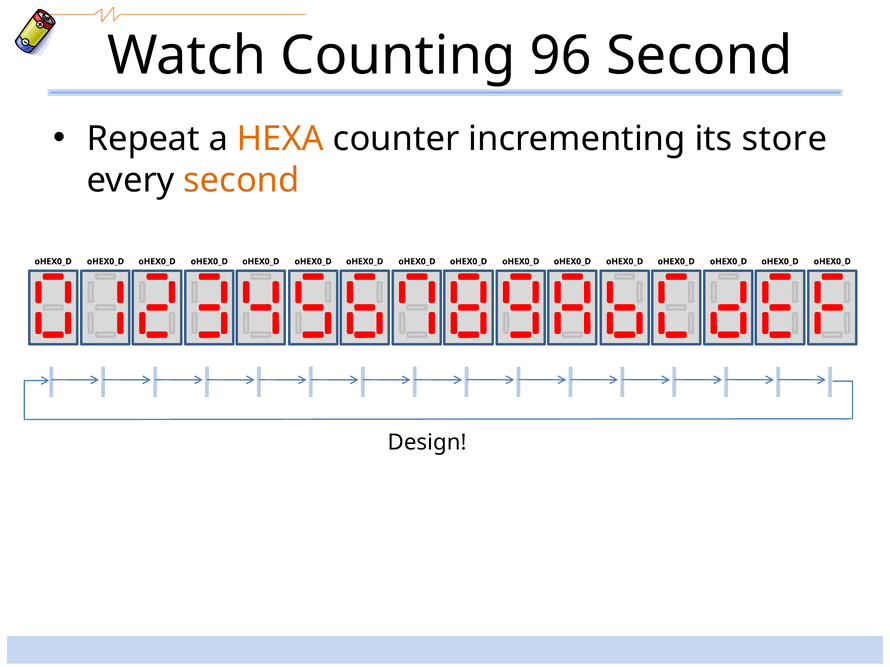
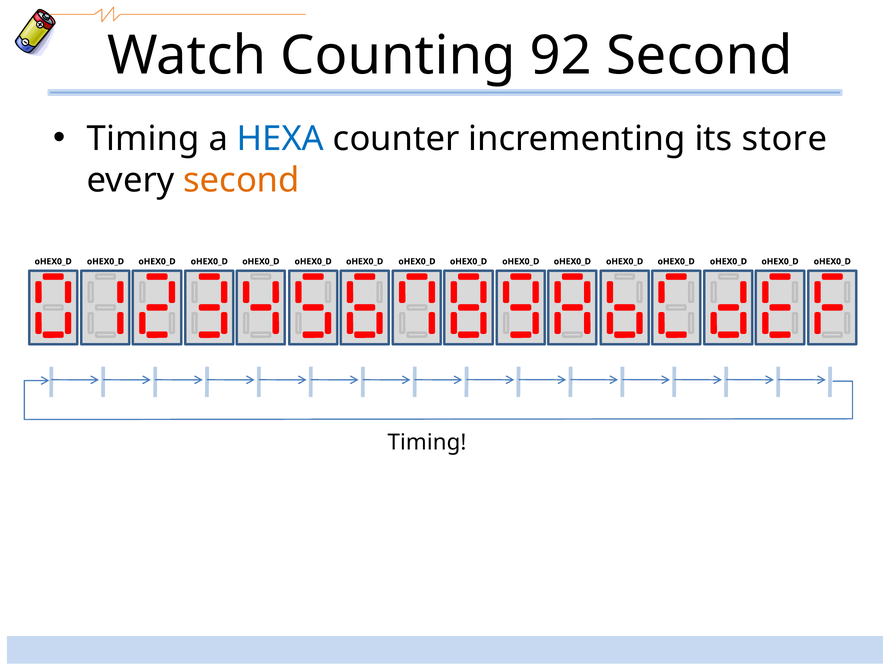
96: 96 -> 92 (561, 56)
Repeat: Repeat -> Timing (143, 139)
HEXA colour: orange -> blue (280, 139)
Design: Design -> Timing (427, 443)
